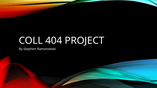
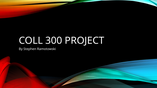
404: 404 -> 300 (54, 41)
